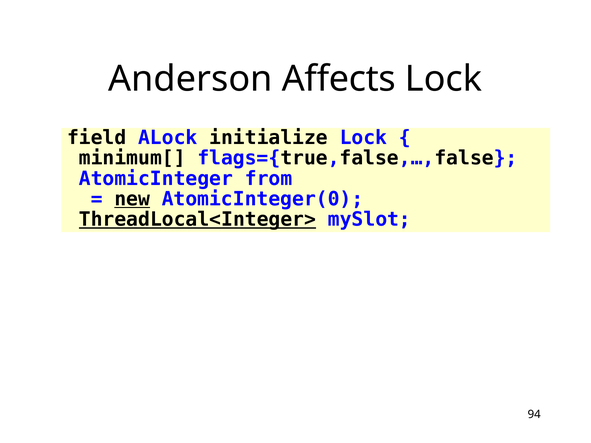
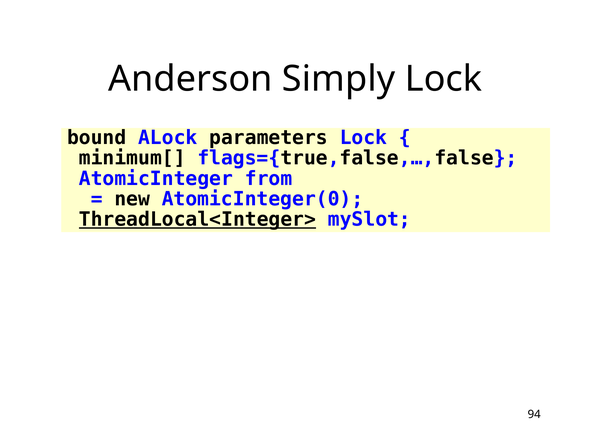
Affects: Affects -> Simply (339, 79)
field: field -> bound (97, 138)
initialize: initialize -> parameters (269, 138)
new underline: present -> none (132, 199)
